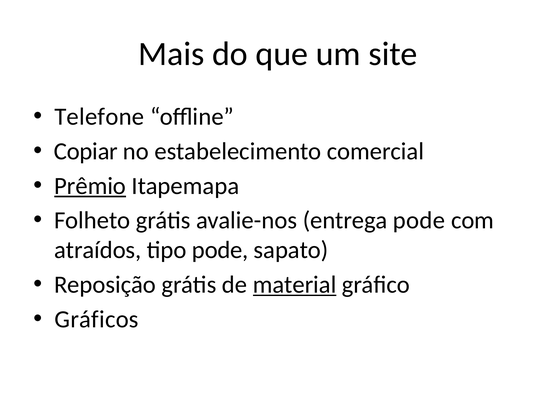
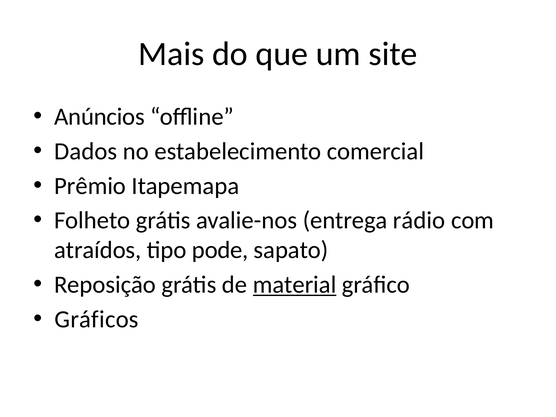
Telefone: Telefone -> Anúncios (100, 117)
Copiar: Copiar -> Dados (86, 151)
Prêmio underline: present -> none (90, 186)
entrega pode: pode -> rádio (419, 220)
